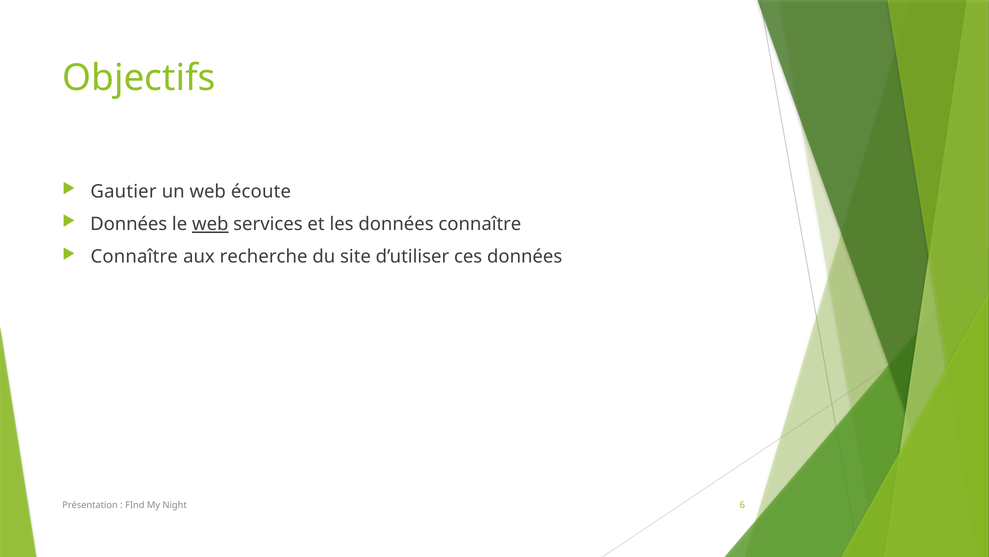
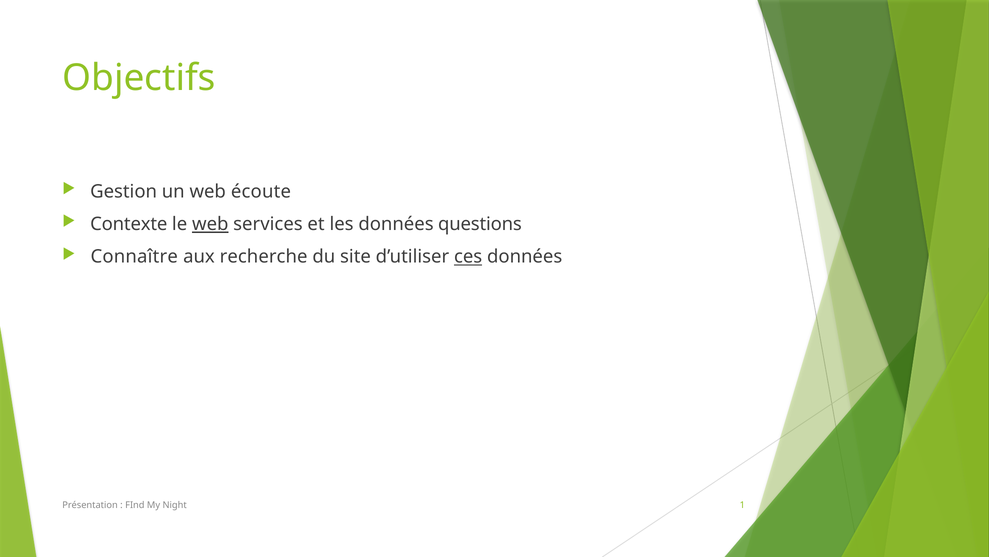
Gautier: Gautier -> Gestion (124, 191)
Données: Données -> Contexte (129, 224)
données connaître: connaître -> questions (480, 224)
ces underline: none -> present (468, 257)
6: 6 -> 1 (742, 505)
